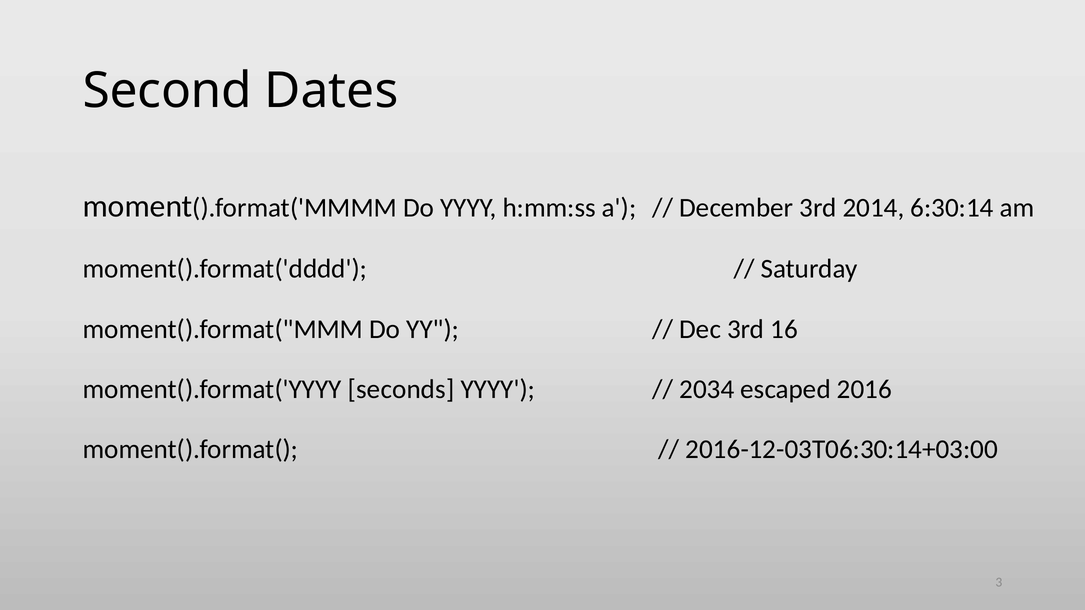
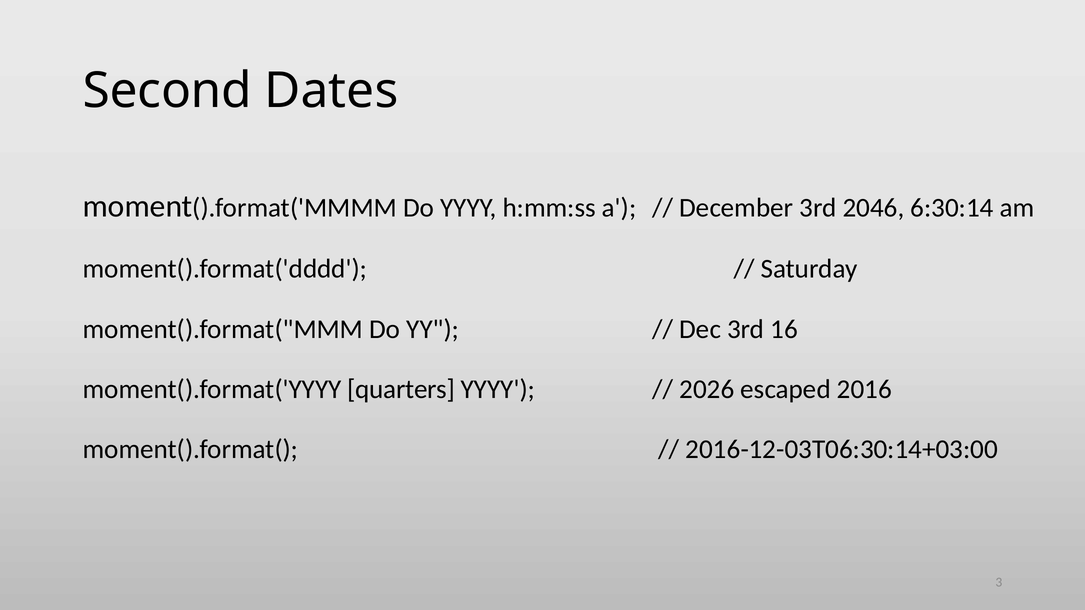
2014: 2014 -> 2046 (873, 208)
seconds: seconds -> quarters (401, 389)
2034: 2034 -> 2026 (707, 389)
